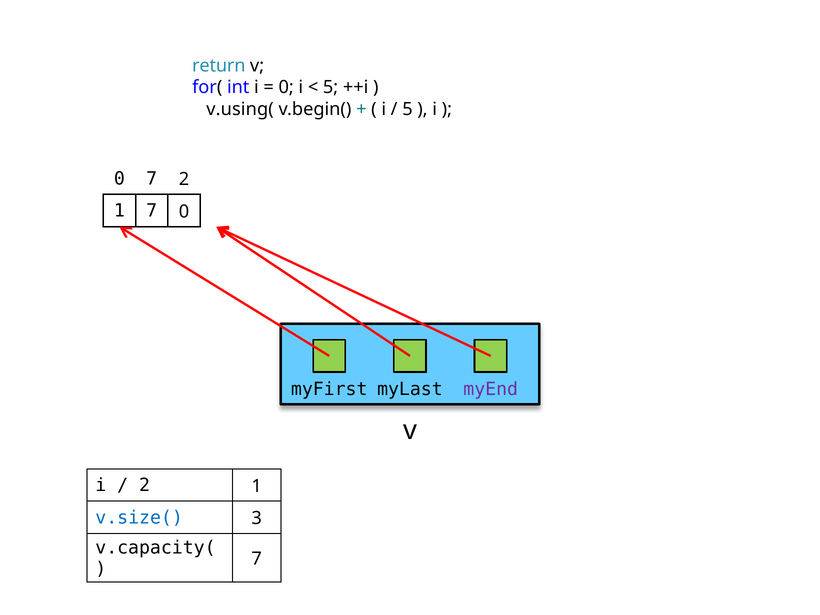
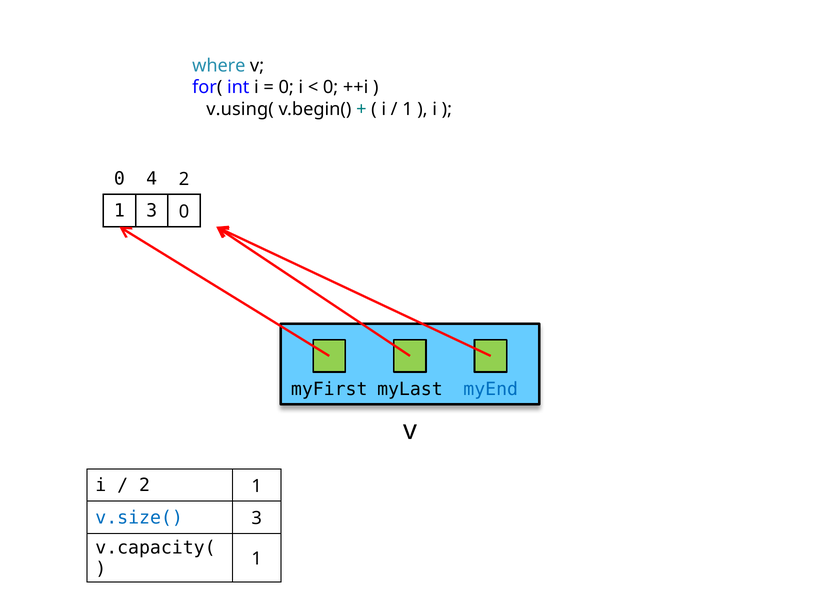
return: return -> where (219, 65)
5: 5 -> 0 (331, 87)
5: 5 -> 1 (407, 109)
0 7: 7 -> 4 (152, 179)
1 7: 7 -> 3 (152, 211)
myEnd colour: purple -> blue (491, 389)
7: 7 -> 1 (257, 559)
